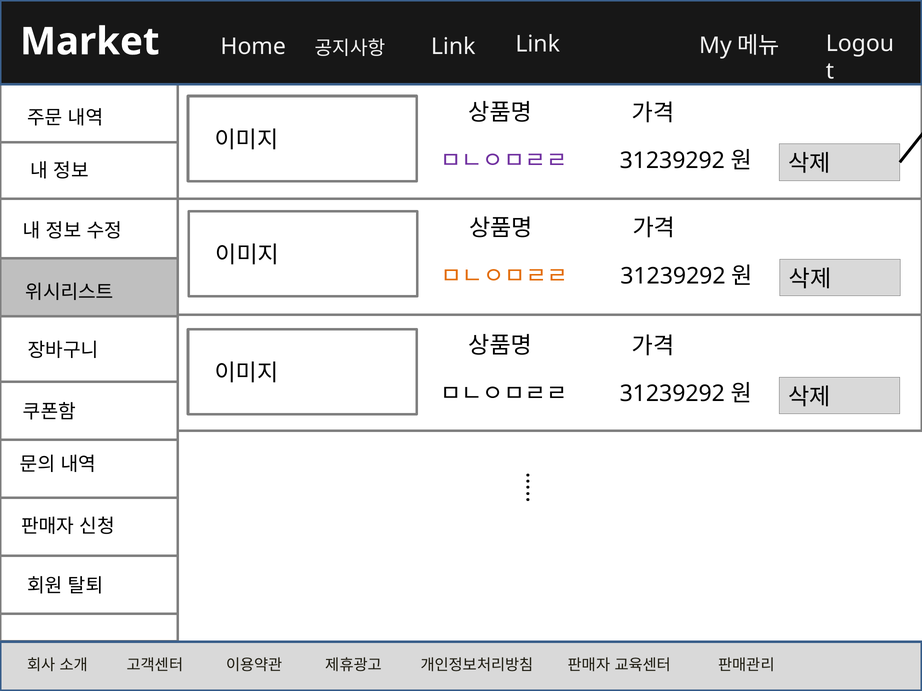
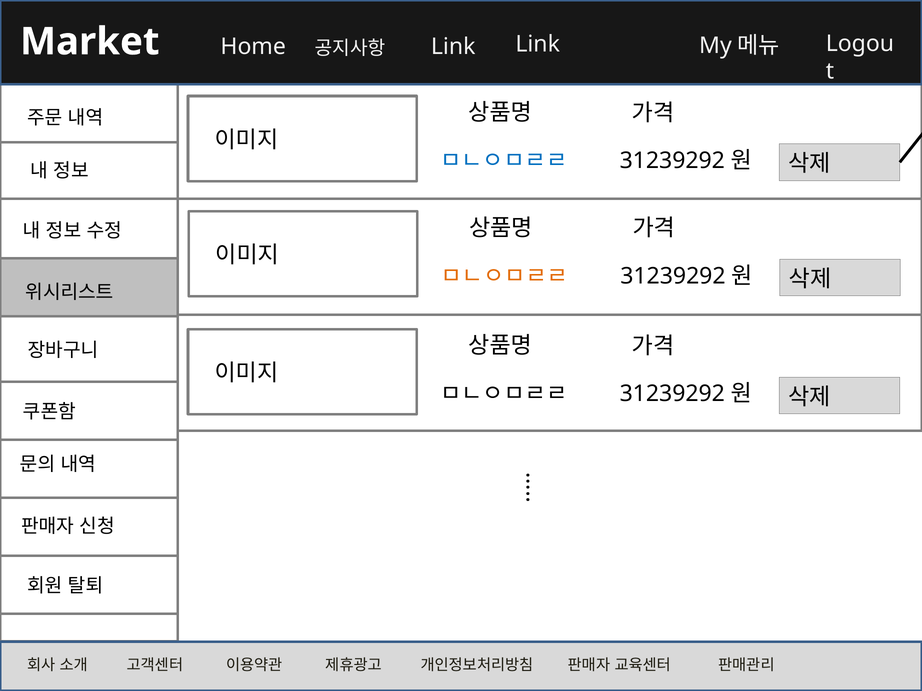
ㅁㄴㅇㅁㄹㄹ colour: purple -> blue (504, 161)
